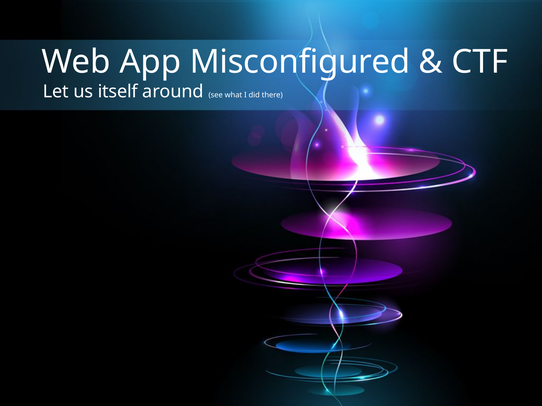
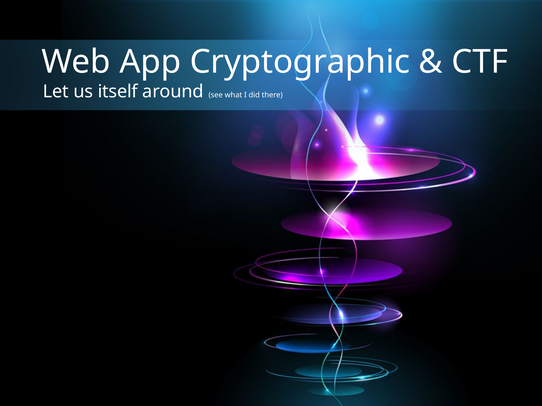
Misconfigured: Misconfigured -> Cryptographic (300, 62)
